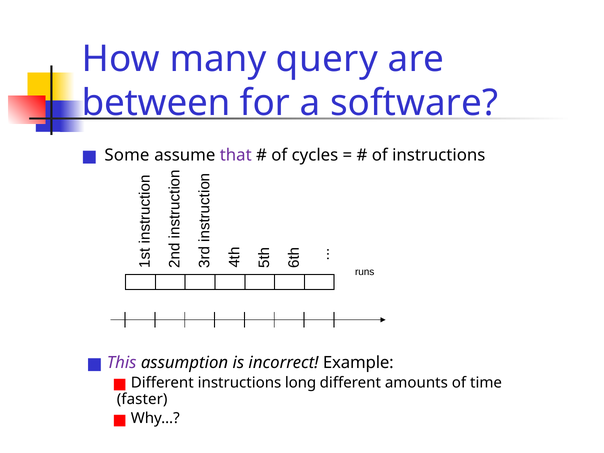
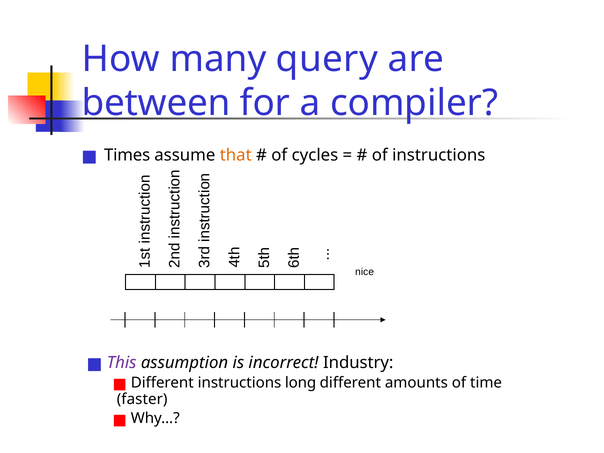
software: software -> compiler (414, 103)
Some: Some -> Times (127, 155)
that colour: purple -> orange (236, 155)
runs: runs -> nice (365, 272)
Example: Example -> Industry (358, 363)
